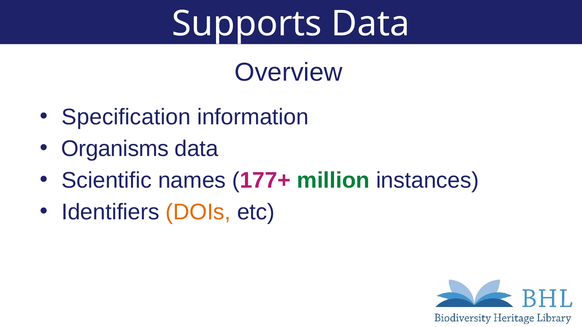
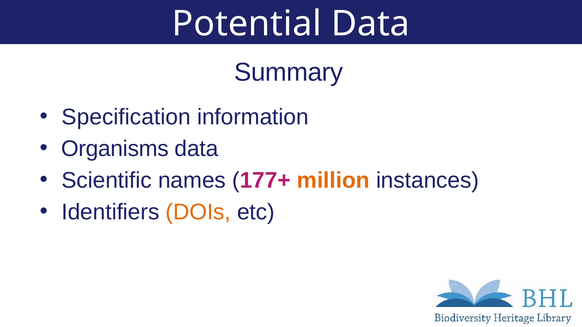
Supports: Supports -> Potential (247, 24)
Overview: Overview -> Summary (289, 72)
million colour: green -> orange (333, 181)
